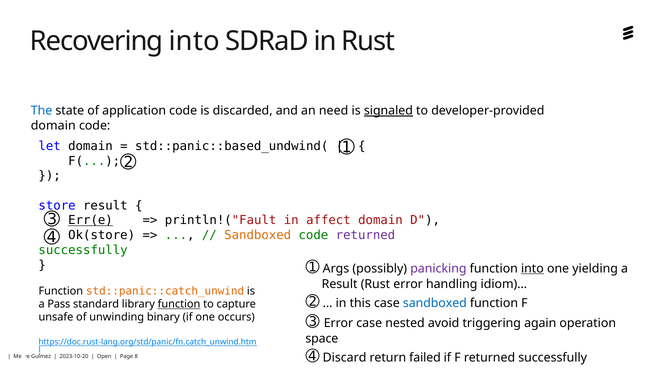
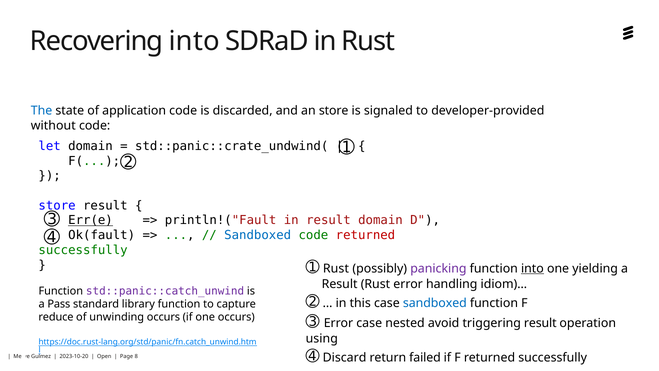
an need: need -> store (334, 111)
signaled underline: present -> none (388, 111)
domain: domain -> without (53, 125)
std::panic::based_undwind(: std::panic::based_undwind( -> std::panic::crate_undwind( (232, 146)
in affect: affect -> result (328, 220)
Ok(store: Ok(store -> Ok(fault (102, 235)
Sandboxed colour: orange -> blue (258, 235)
returned colour: purple -> red (365, 235)
➀ Args: Args -> Rust (336, 268)
std::panic::catch_unwind colour: orange -> purple (165, 291)
function underline: present -> none (179, 304)
unsafe: unsafe -> reduce (56, 317)
unwinding binary: binary -> occurs (163, 317)
triggering again: again -> result (540, 323)
space: space -> using (322, 338)
